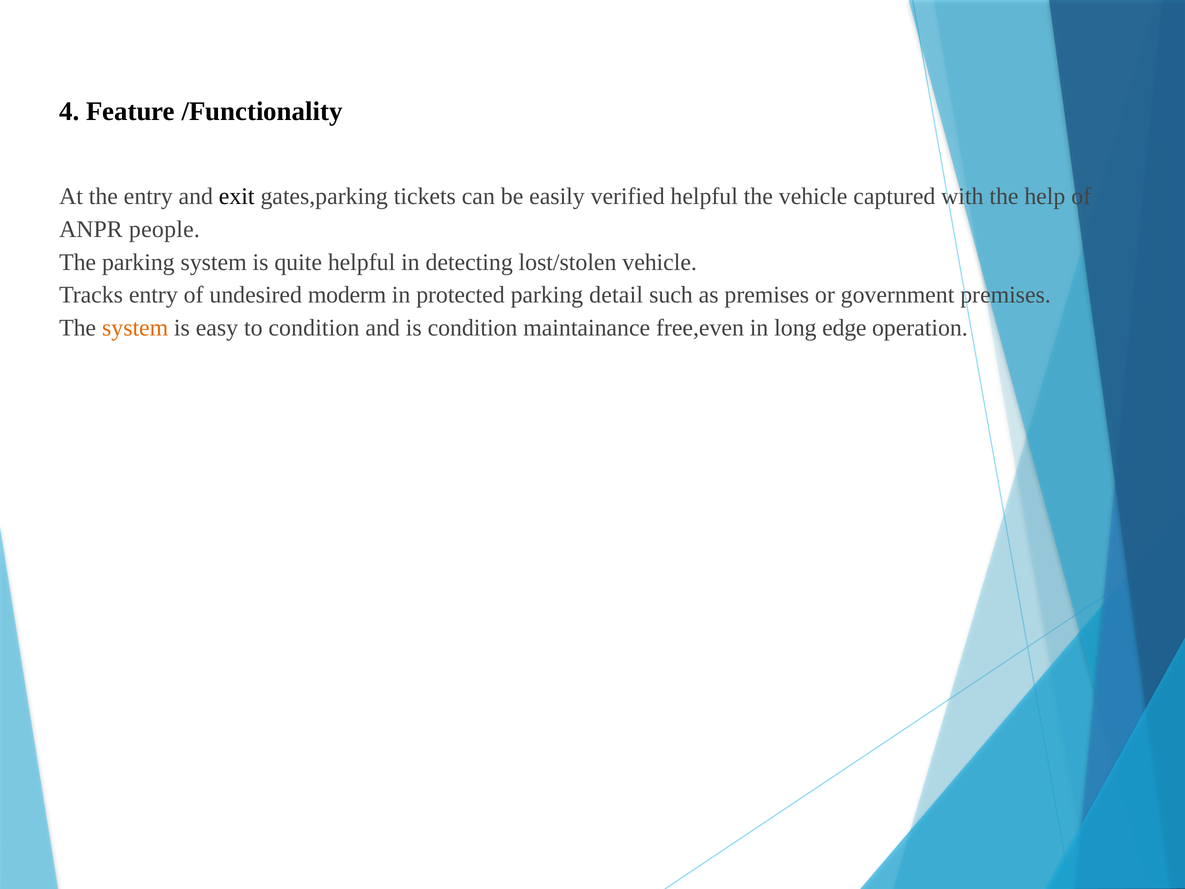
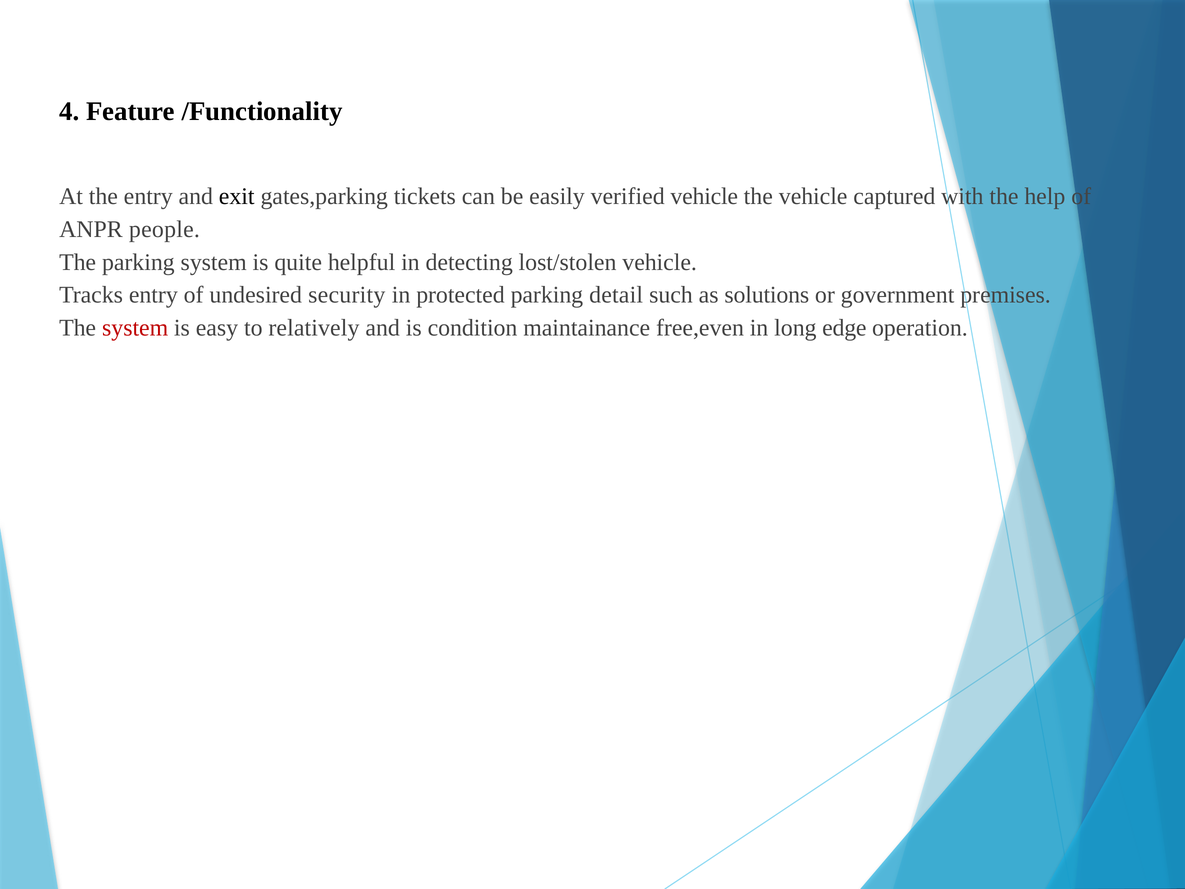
verified helpful: helpful -> vehicle (704, 196)
moderm: moderm -> security (347, 295)
as premises: premises -> solutions (767, 295)
system colour: orange -> red (135, 328)
to condition: condition -> relatively (314, 328)
